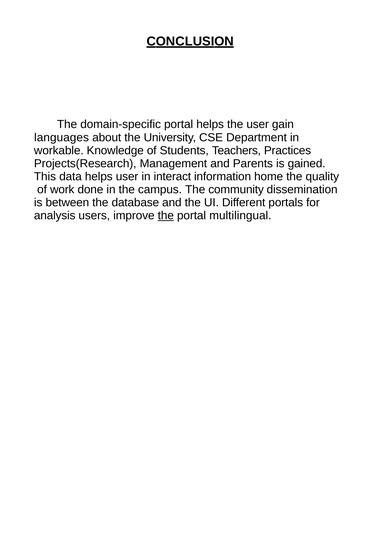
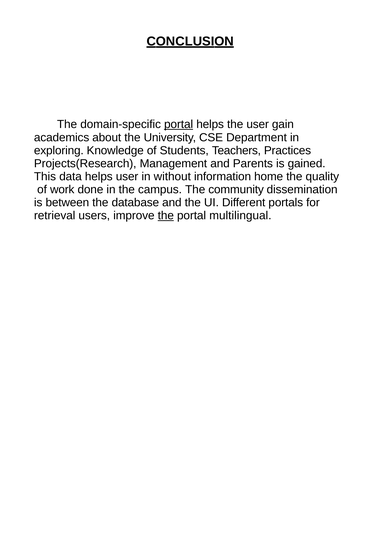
portal underline: none -> present (179, 124)
languages: languages -> academics (62, 137)
workable: workable -> exploring (59, 151)
interact: interact -> without (172, 177)
analysis: analysis -> retrieval (55, 216)
